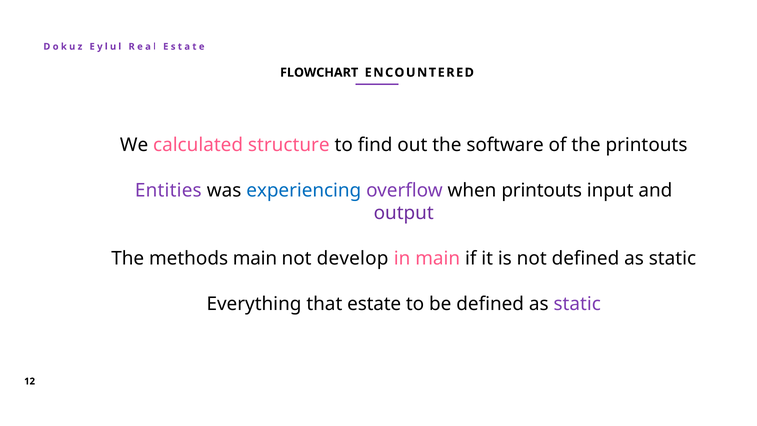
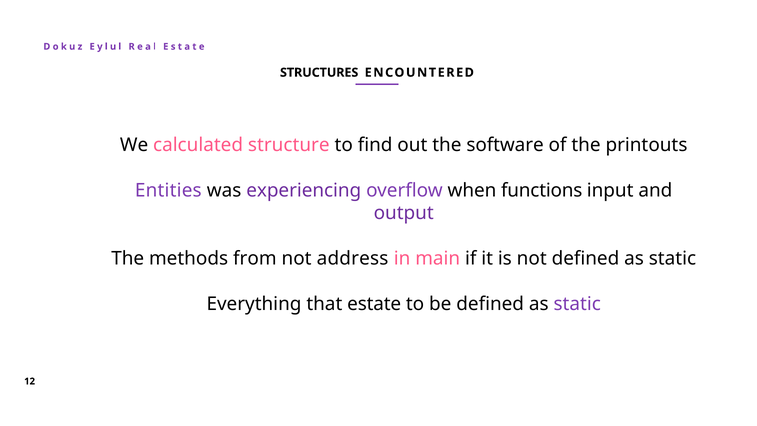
FLOWCHART: FLOWCHART -> STRUCTURES (319, 73)
experiencing colour: blue -> purple (304, 190)
when printouts: printouts -> functions (542, 190)
methods main: main -> from (255, 258)
develop: develop -> address (353, 258)
